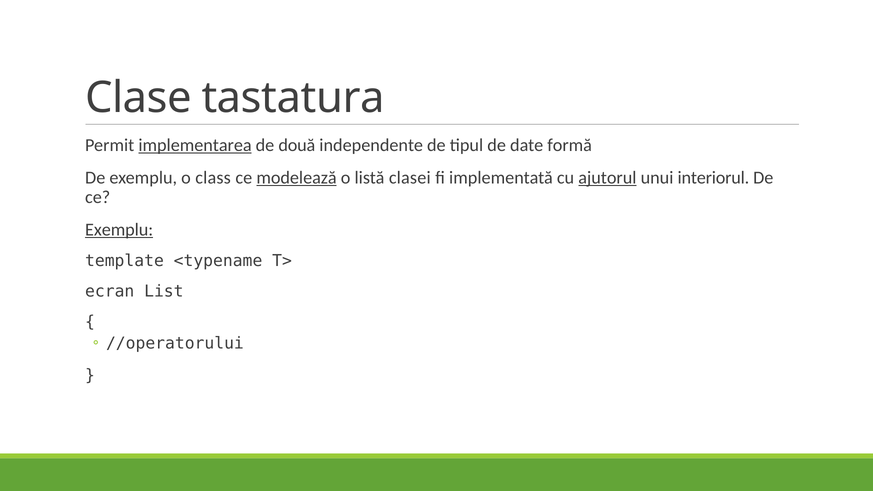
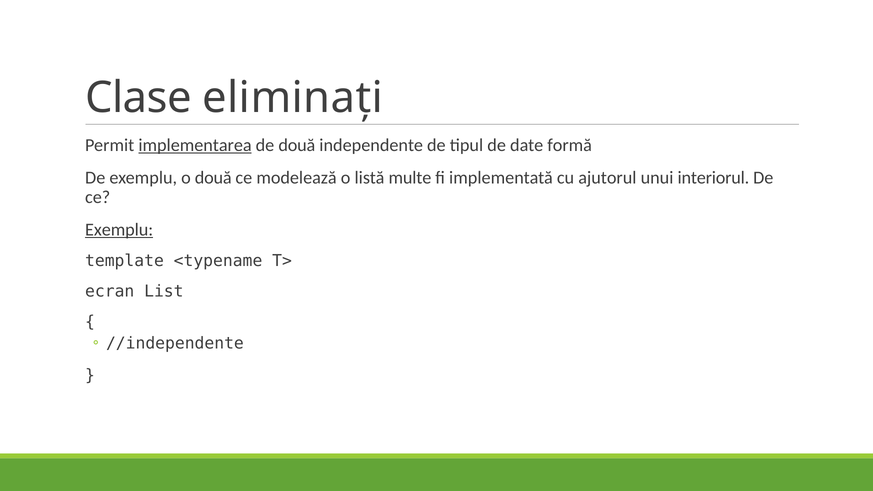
tastatura: tastatura -> eliminați (293, 98)
o class: class -> două (213, 178)
modelează underline: present -> none (297, 178)
clasei: clasei -> multe (410, 178)
ajutorul underline: present -> none (607, 178)
//operatorului: //operatorului -> //independente (175, 343)
